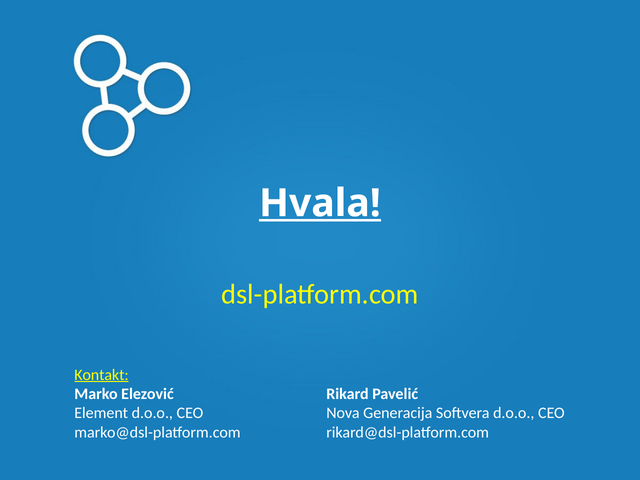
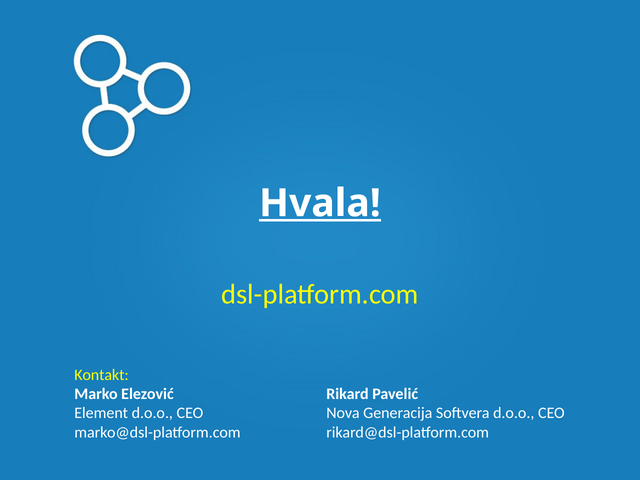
Kontakt underline: present -> none (101, 375)
